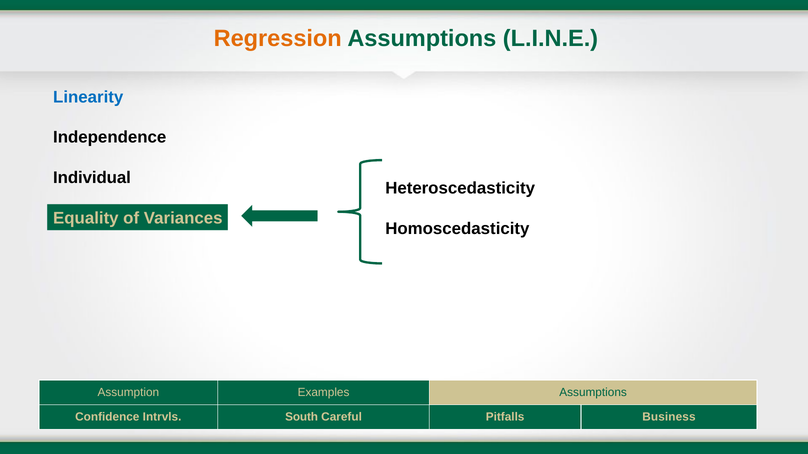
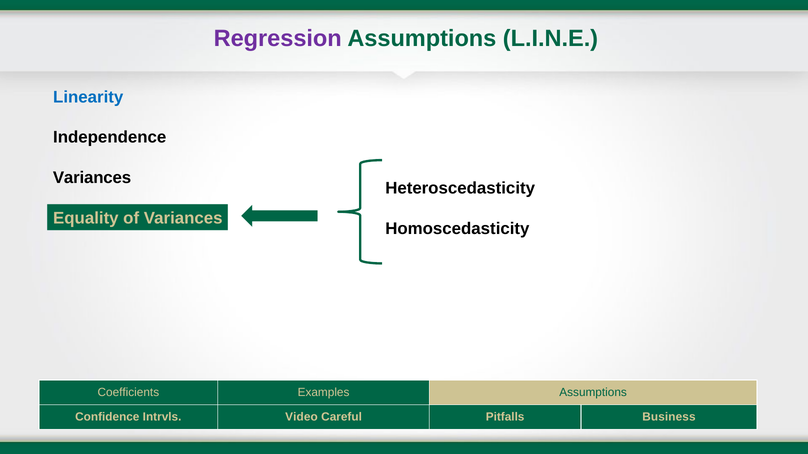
Regression colour: orange -> purple (278, 39)
Individual: Individual -> Variances (92, 178)
Assumption: Assumption -> Coefficients (128, 393)
South: South -> Video (301, 418)
